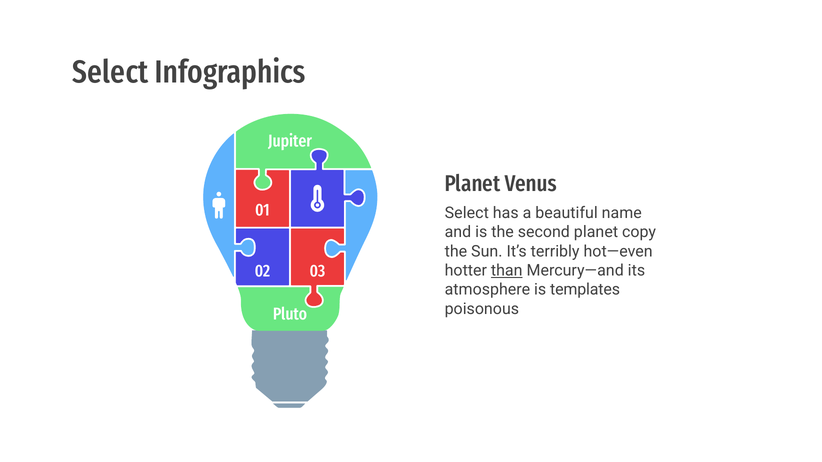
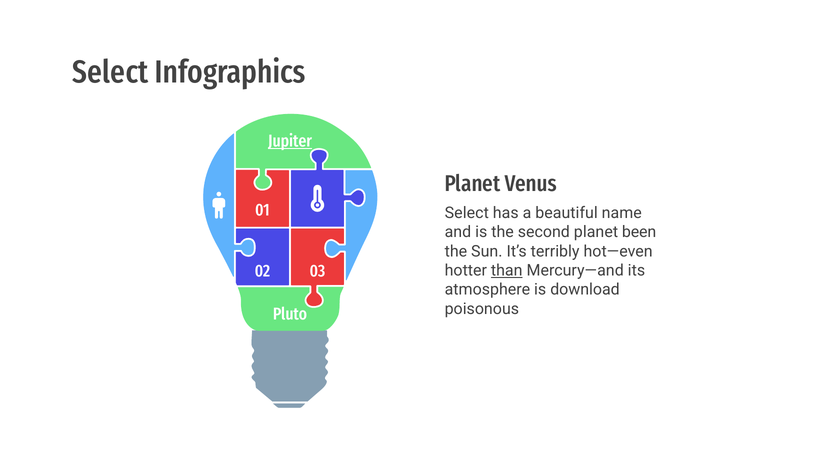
Jupiter underline: none -> present (290, 141)
copy: copy -> been (639, 232)
templates: templates -> download (585, 290)
